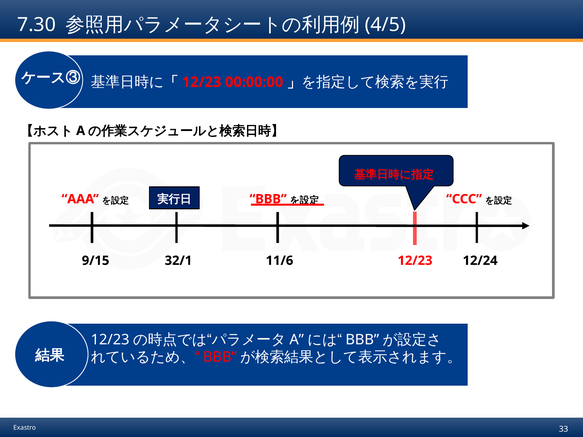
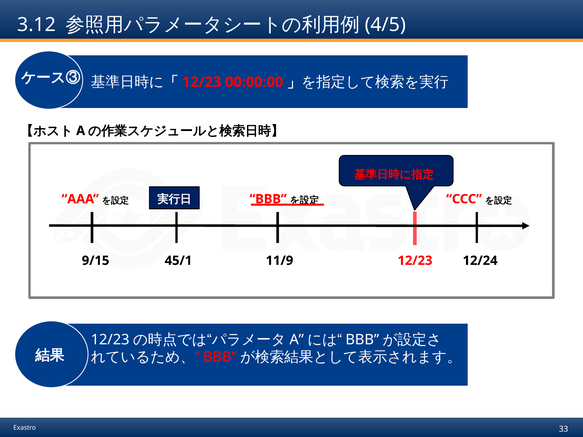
7.30: 7.30 -> 3.12 (37, 25)
32/1: 32/1 -> 45/1 (178, 261)
11/6: 11/6 -> 11/9 (279, 261)
